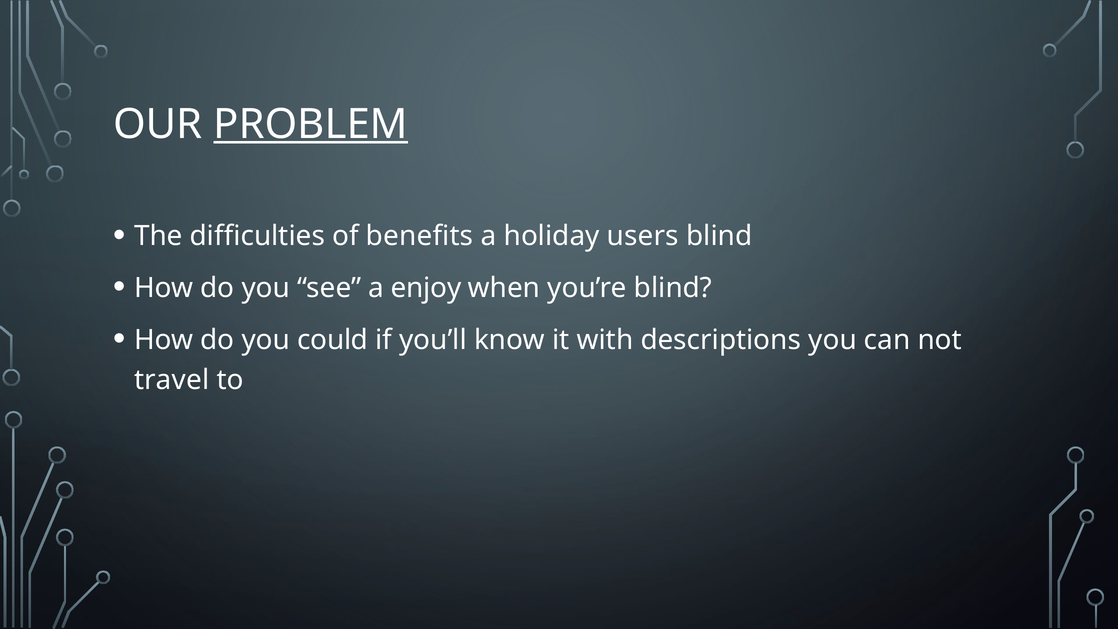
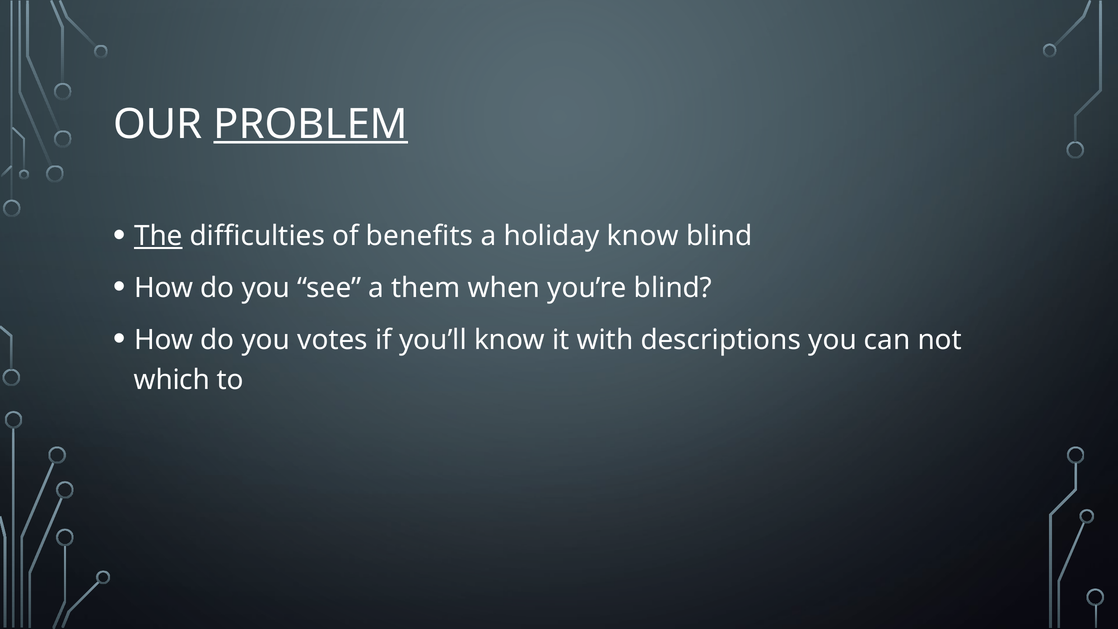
The underline: none -> present (158, 236)
holiday users: users -> know (643, 236)
enjoy: enjoy -> them (426, 288)
could: could -> votes (333, 340)
travel: travel -> which (172, 380)
